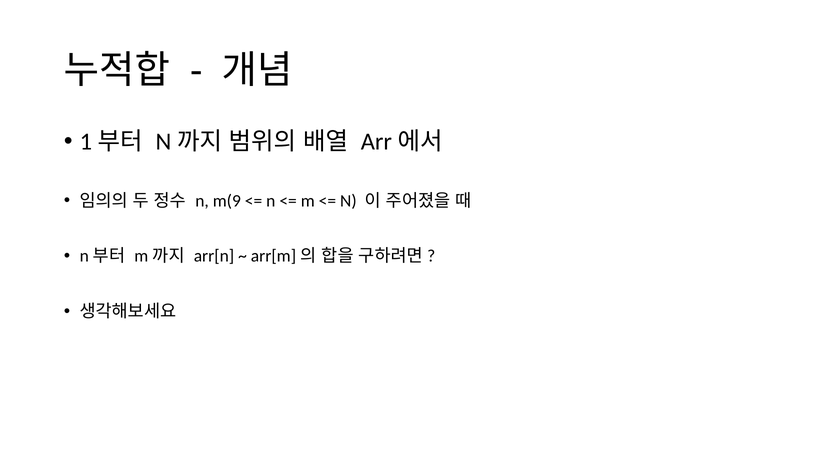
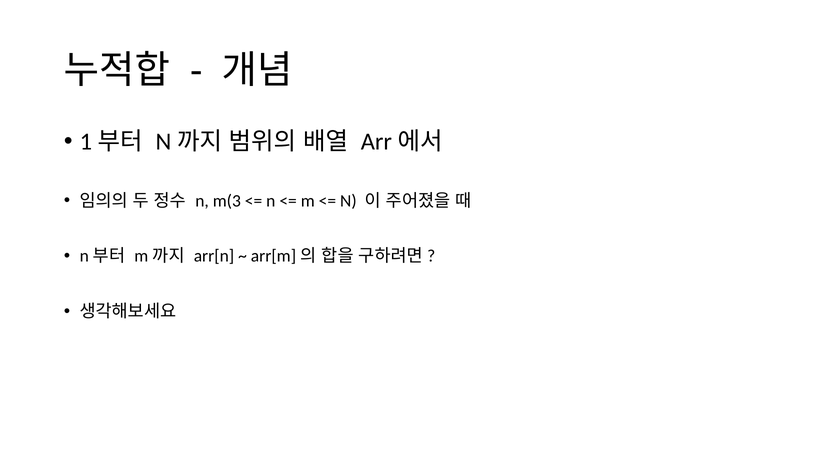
m(9: m(9 -> m(3 (227, 201)
